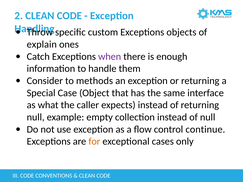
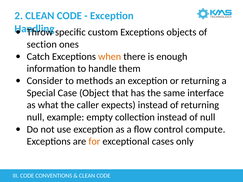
explain: explain -> section (42, 44)
when colour: purple -> orange (110, 57)
continue: continue -> compute (205, 129)
